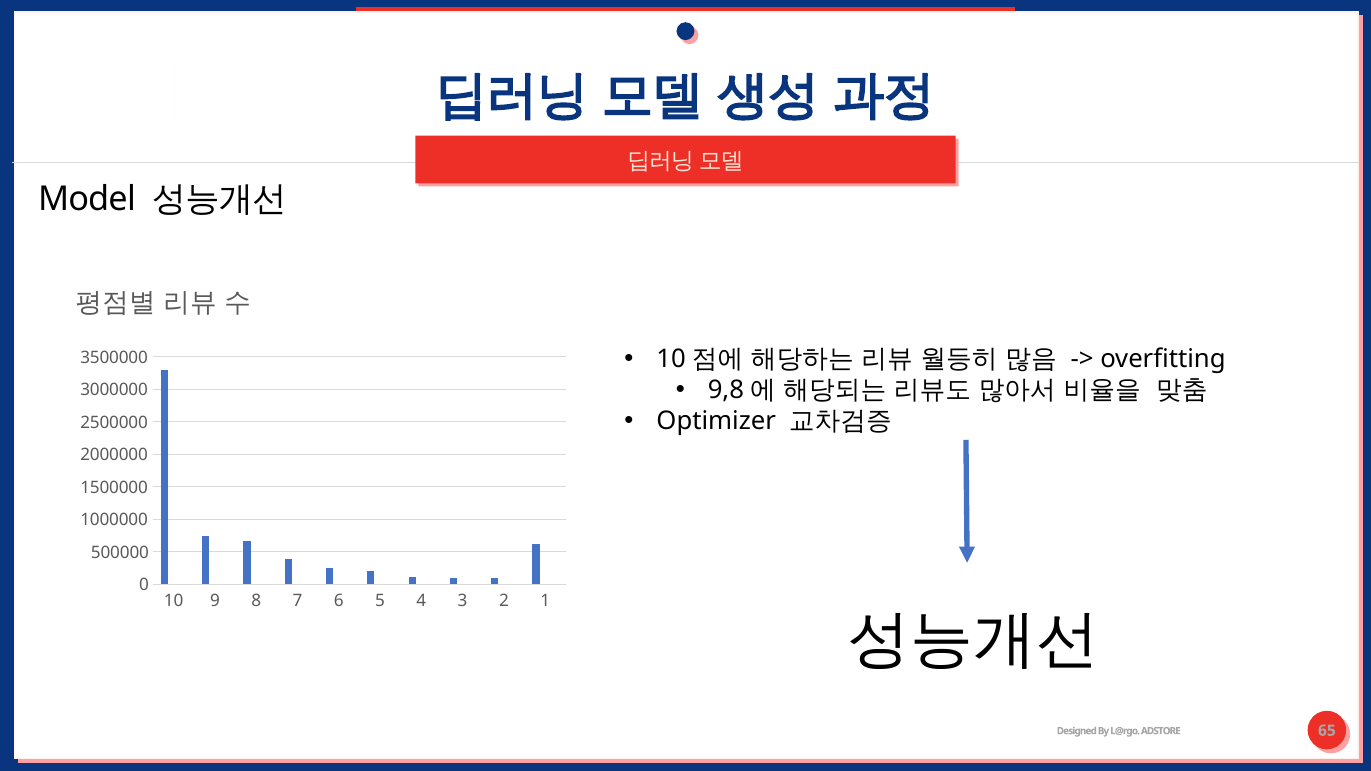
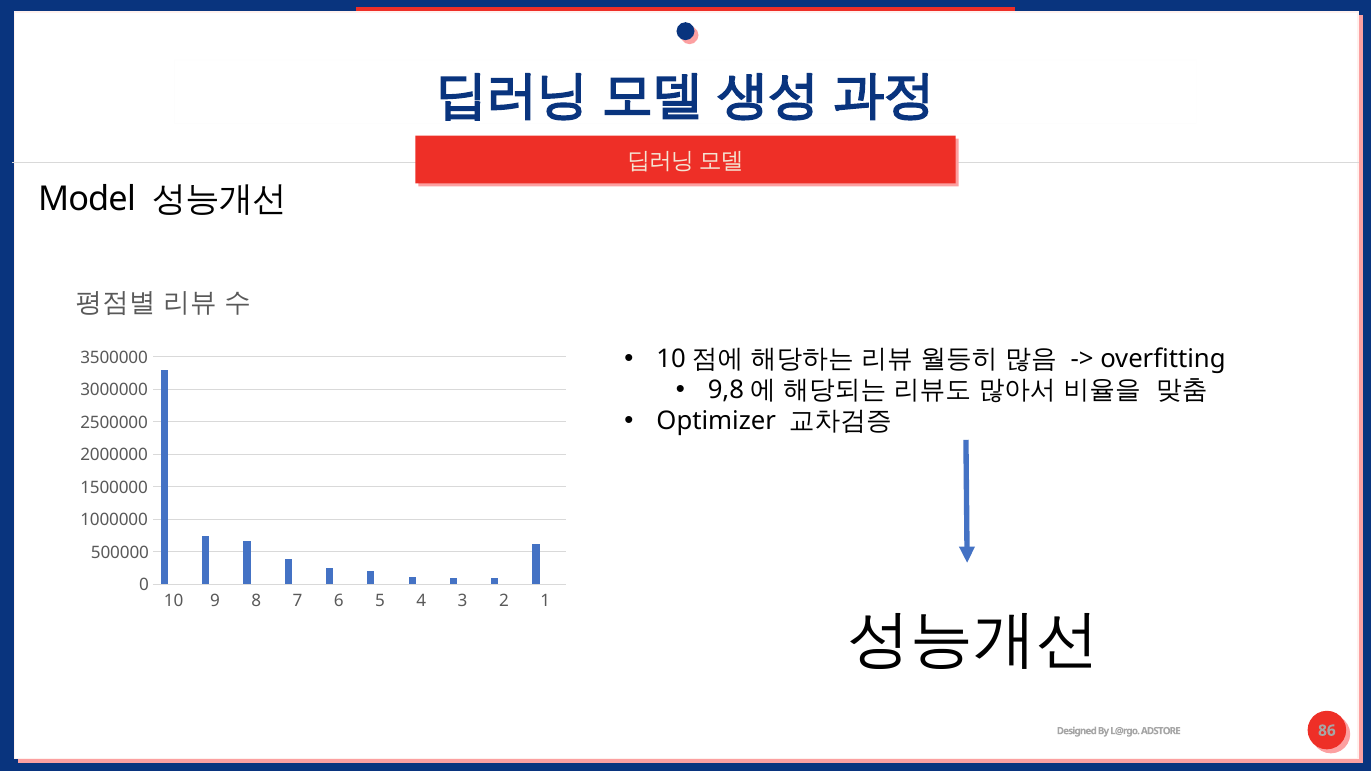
65: 65 -> 86 (1327, 731)
